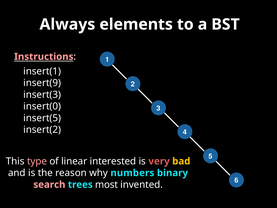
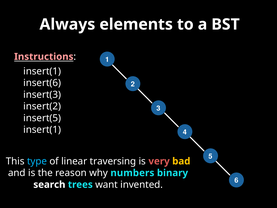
insert(9: insert(9 -> insert(6 (42, 83)
insert(0: insert(0 -> insert(2 (42, 106)
insert(2: insert(2 -> insert(1 (42, 130)
type colour: pink -> light blue (37, 161)
interested: interested -> traversing (113, 161)
search colour: pink -> white (49, 184)
most: most -> want (107, 184)
